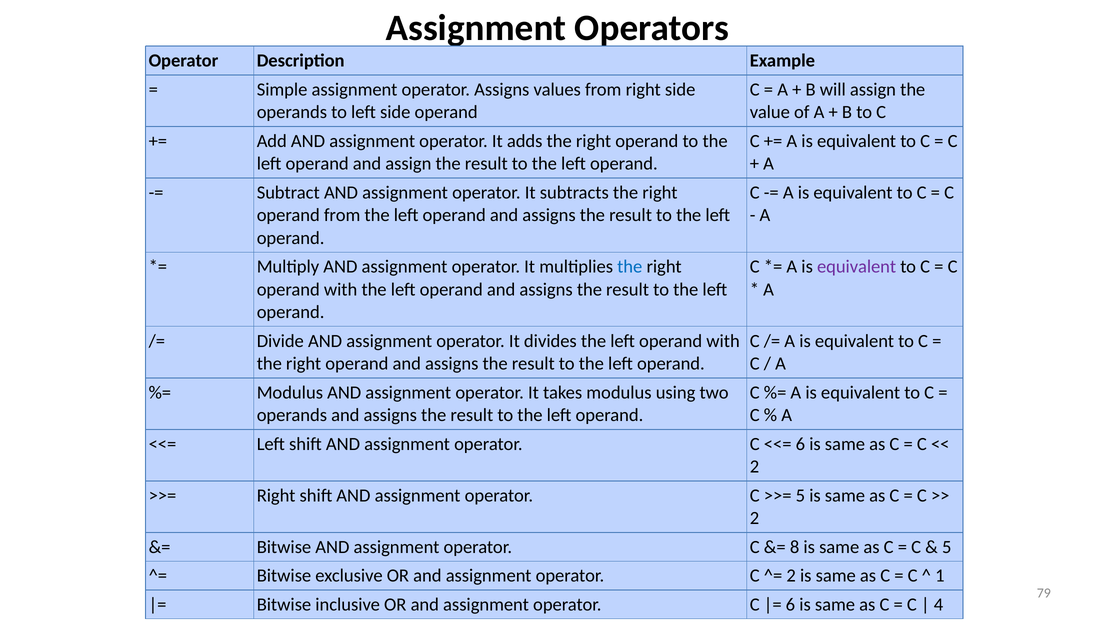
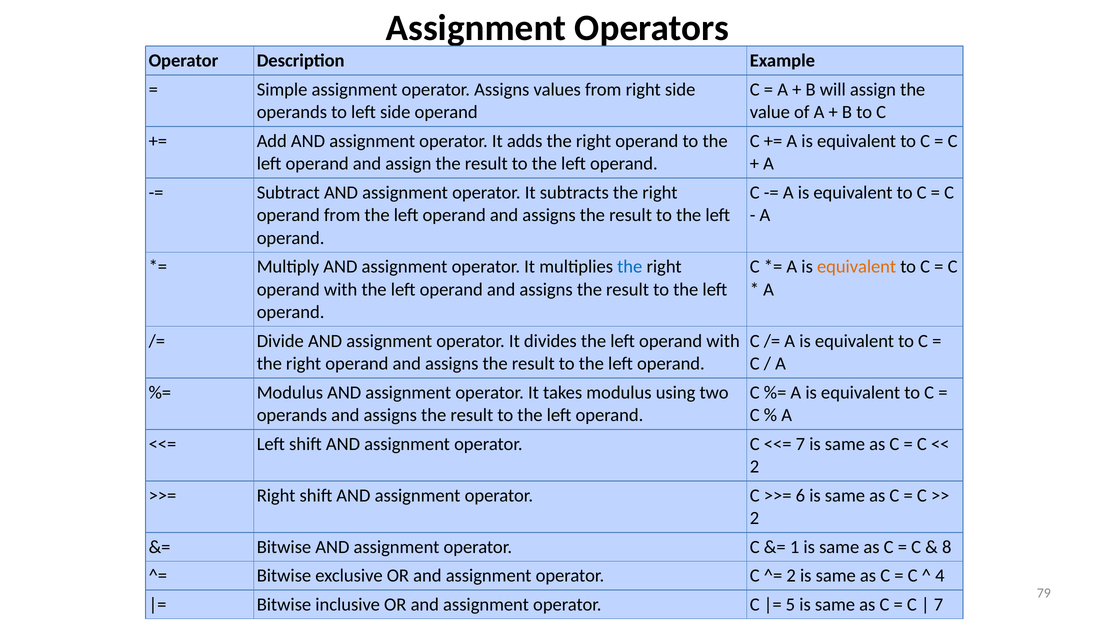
equivalent colour: purple -> orange (857, 267)
6: 6 -> 7 (800, 444)
5: 5 -> 6 (800, 496)
8: 8 -> 1 (795, 547)
5: 5 -> 8 (947, 547)
1: 1 -> 4 (940, 576)
6: 6 -> 5 (790, 605)
4: 4 -> 7 (939, 605)
